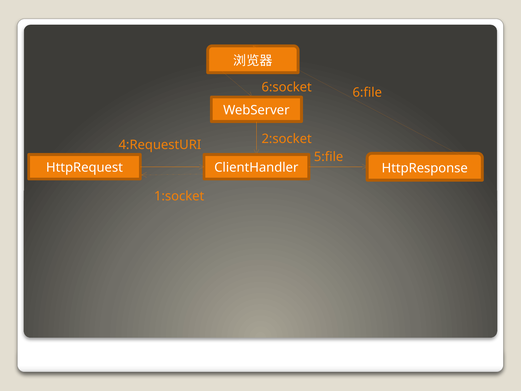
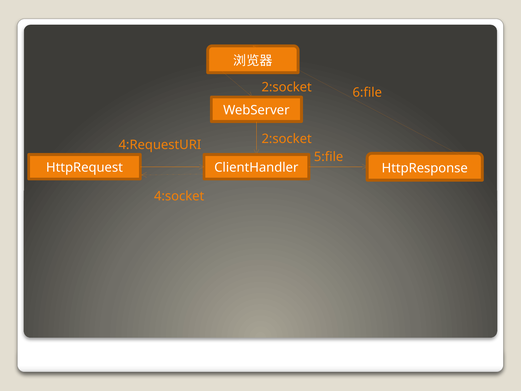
6:socket: 6:socket -> 2:socket (287, 87)
1:socket: 1:socket -> 4:socket (179, 196)
